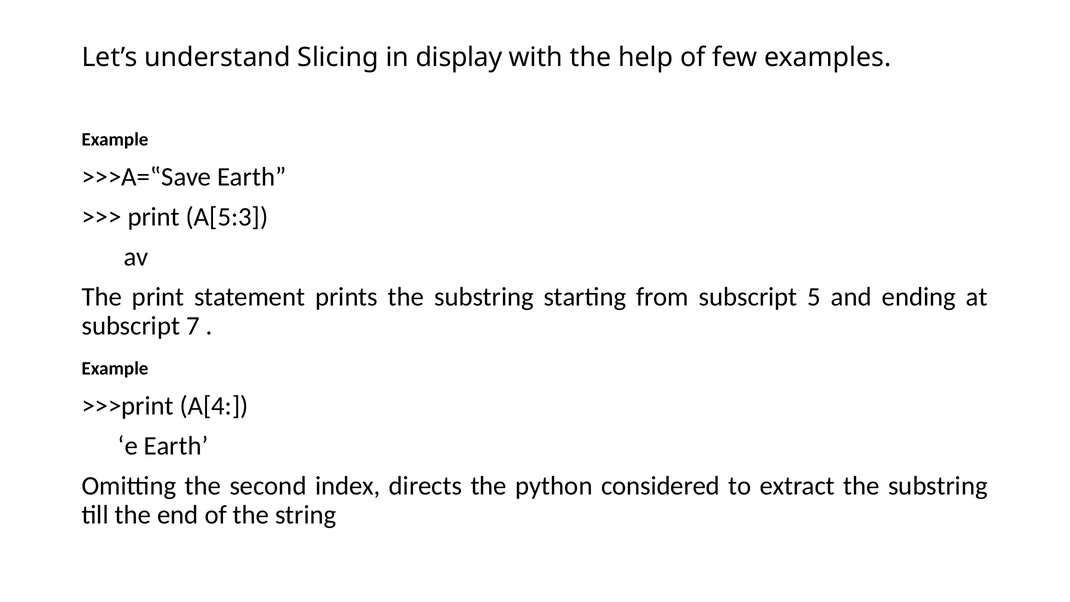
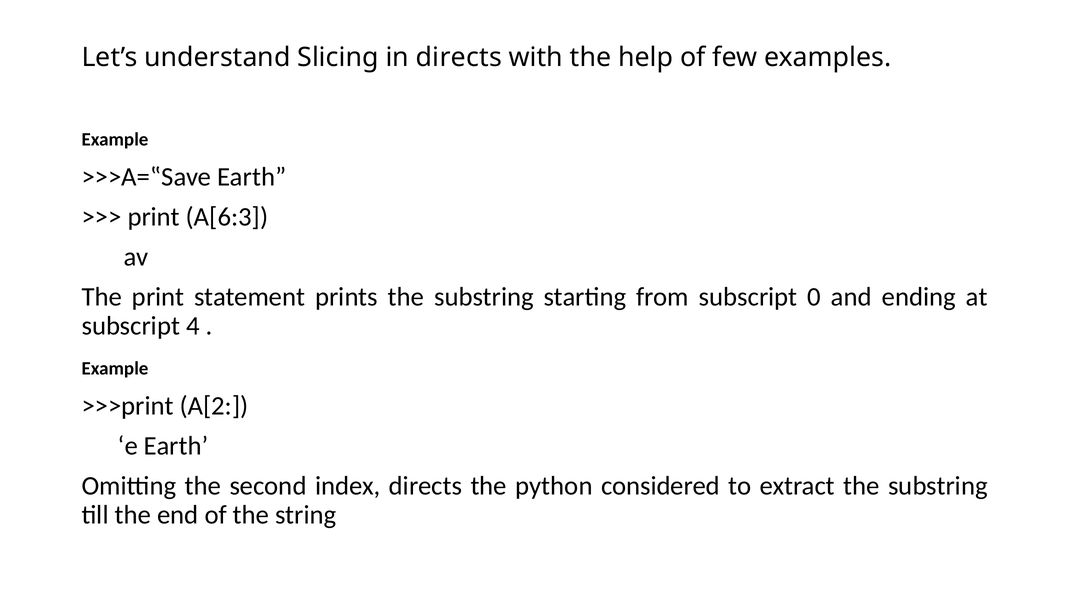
in display: display -> directs (459, 57)
A[5:3: A[5:3 -> A[6:3 (227, 217)
5: 5 -> 0 (814, 297)
7: 7 -> 4 (193, 326)
A[4: A[4 -> A[2 (214, 406)
